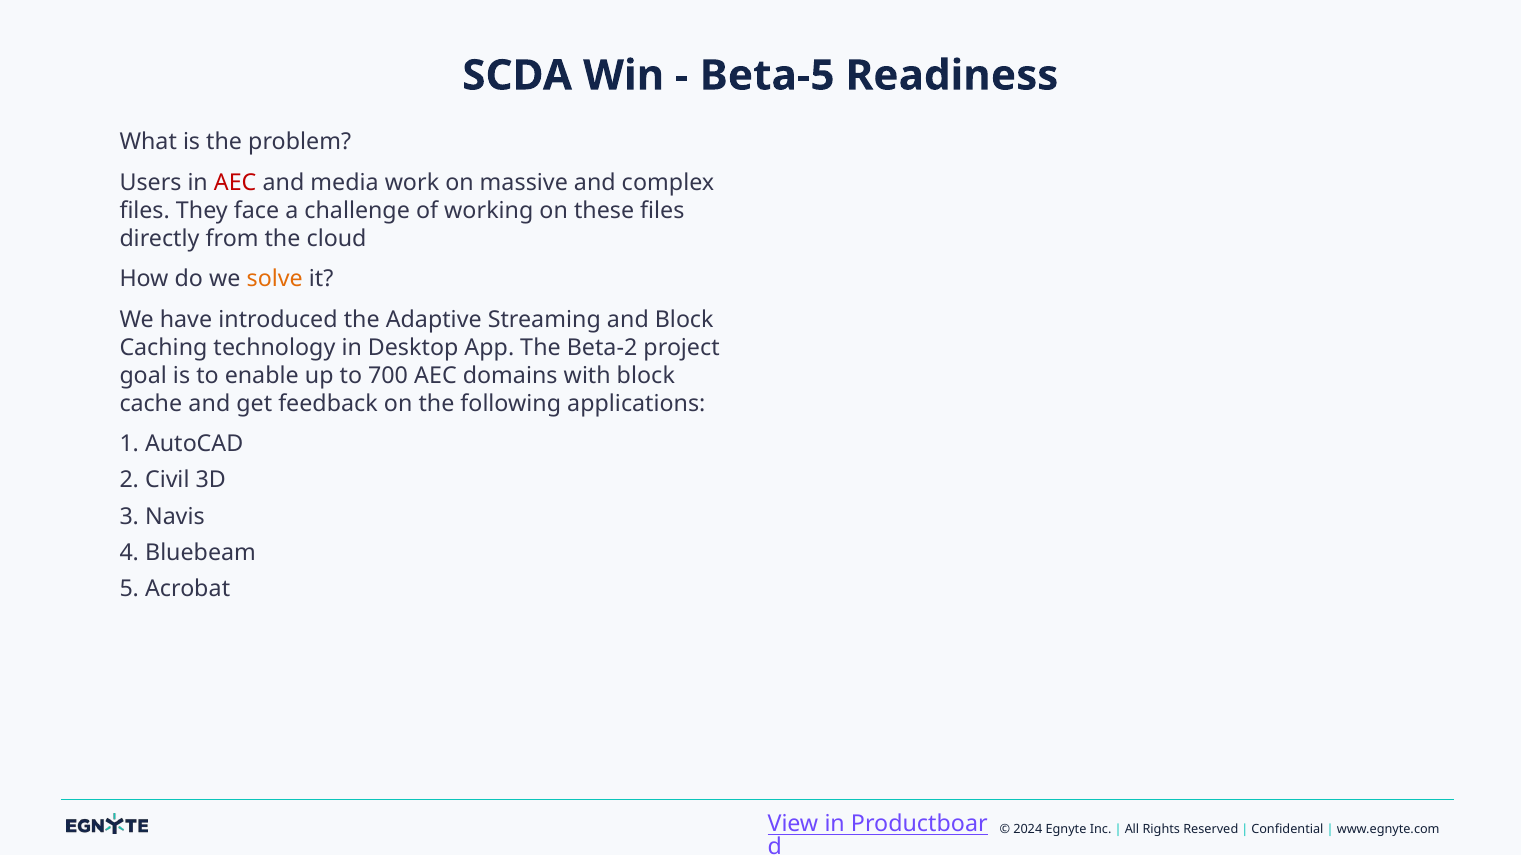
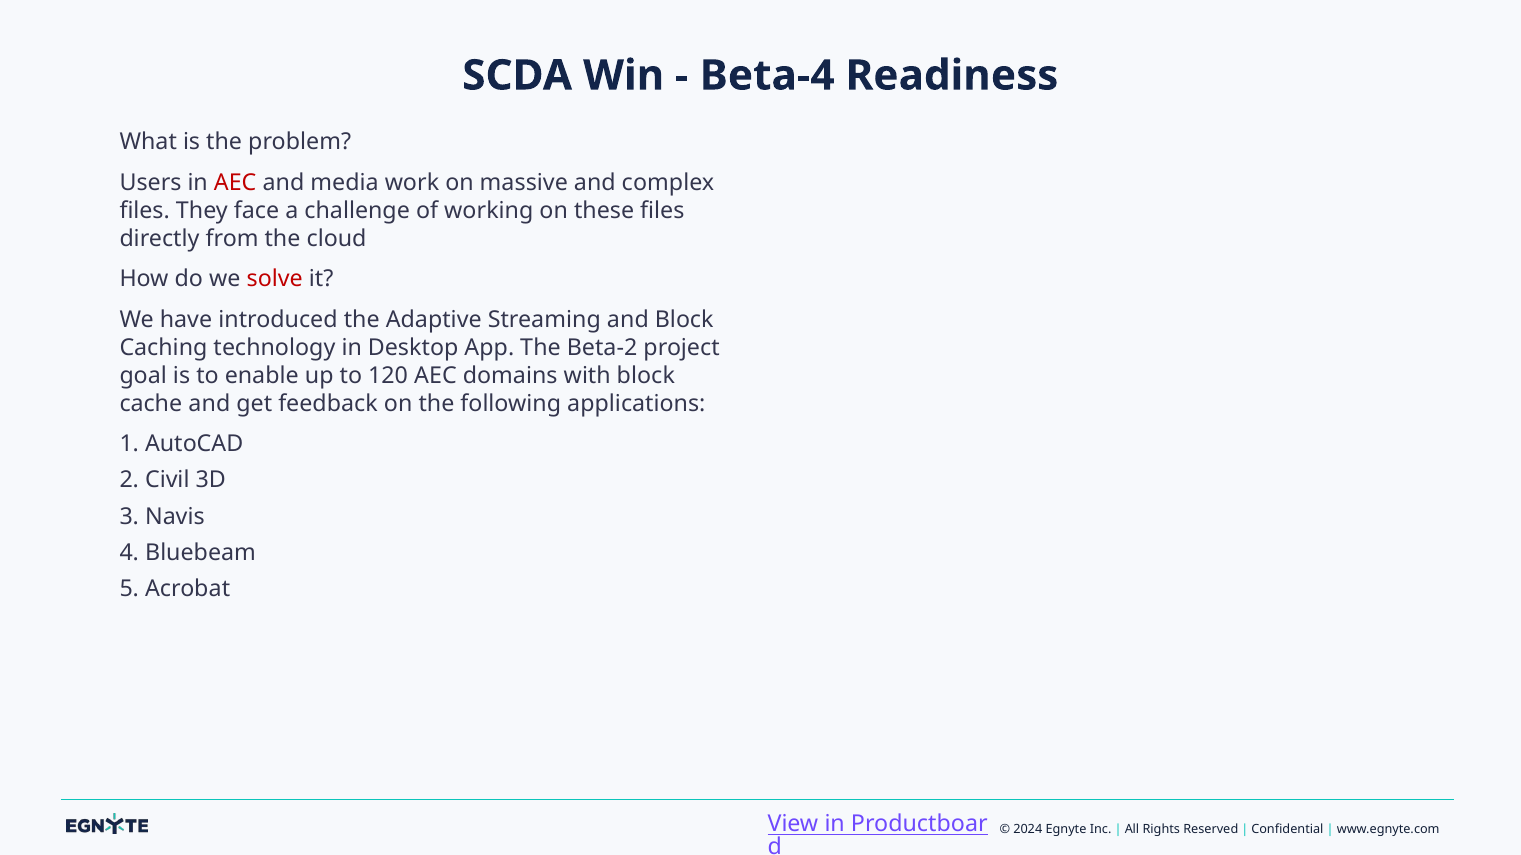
Beta-5: Beta-5 -> Beta-4 (767, 76)
solve colour: orange -> red (275, 279)
700: 700 -> 120 (388, 376)
